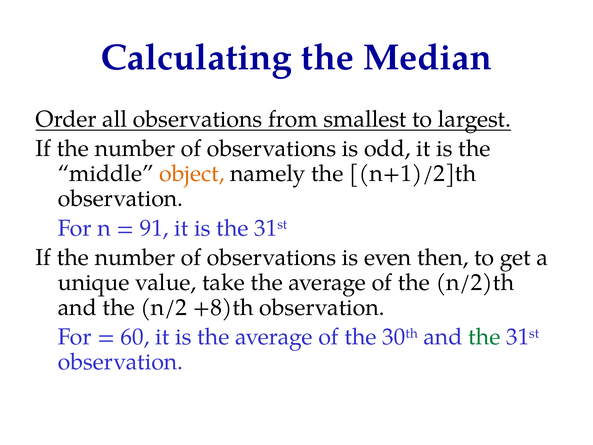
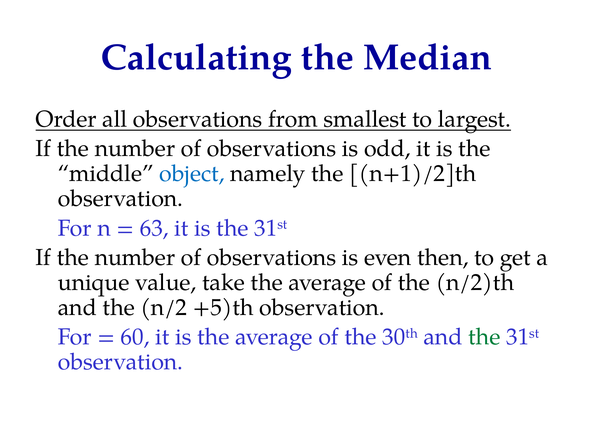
object colour: orange -> blue (192, 174)
91: 91 -> 63 (154, 228)
+8)th: +8)th -> +5)th (223, 307)
